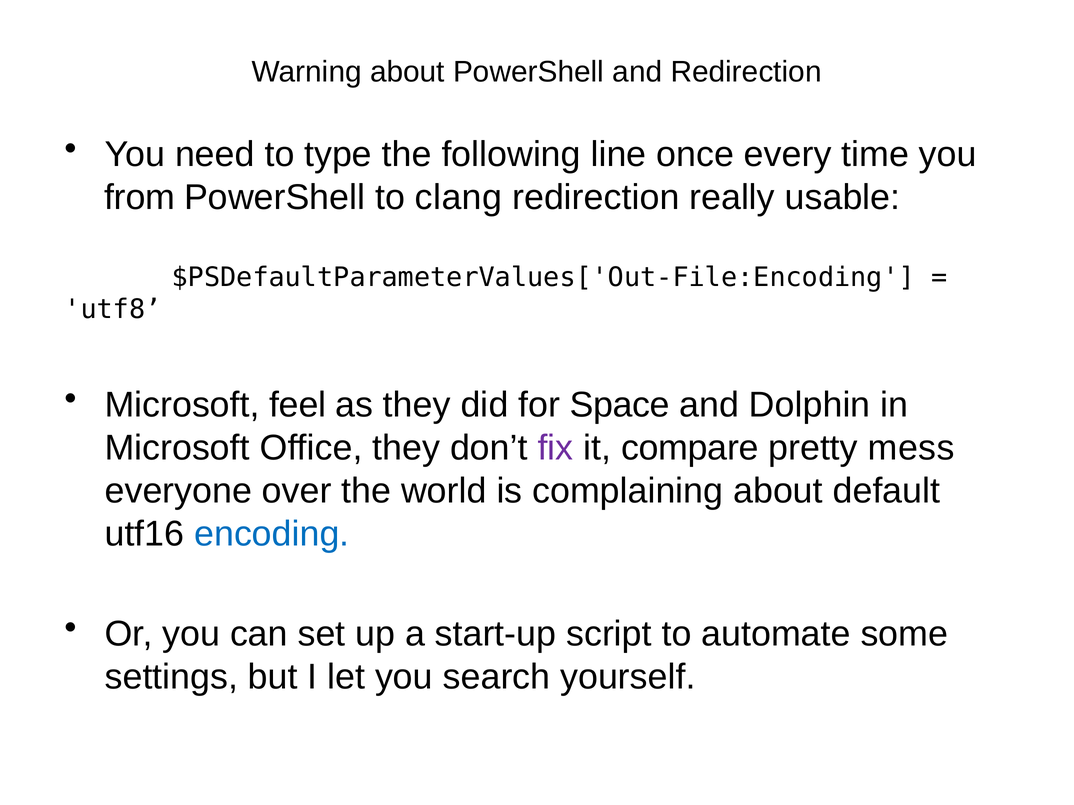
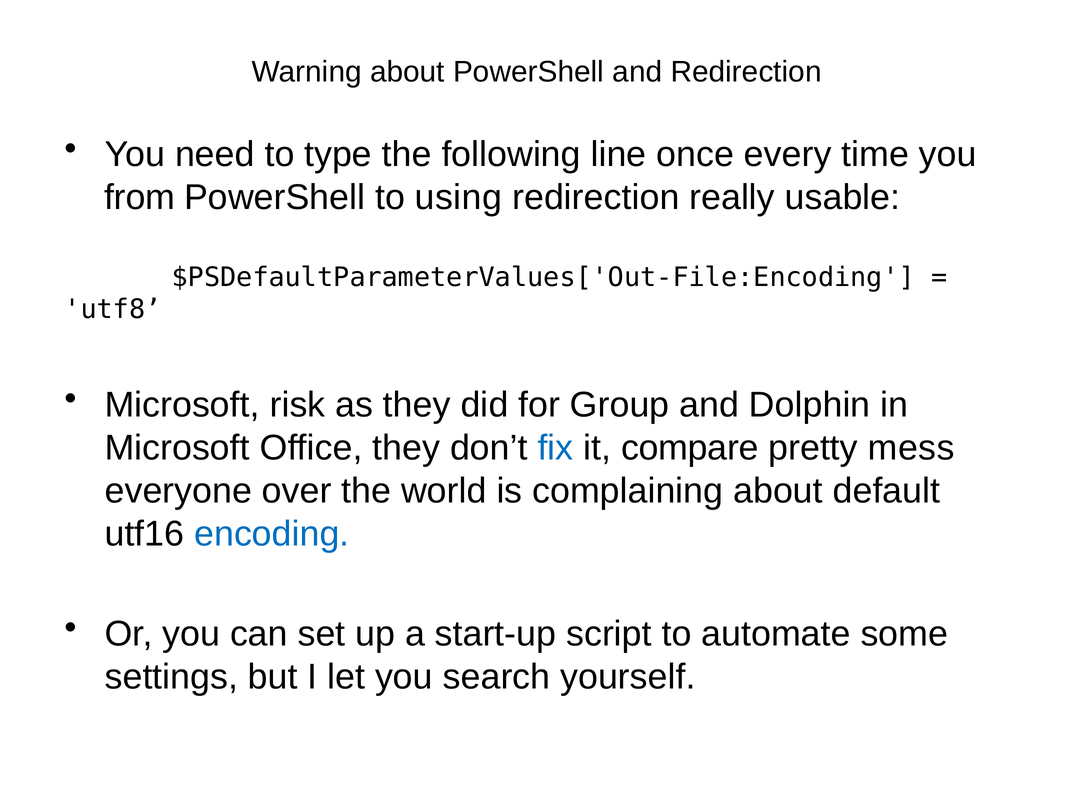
clang: clang -> using (458, 198)
feel: feel -> risk (298, 405)
Space: Space -> Group (620, 405)
fix colour: purple -> blue (555, 448)
